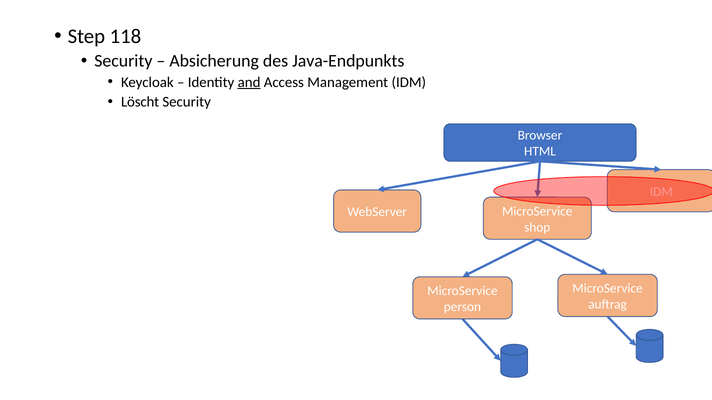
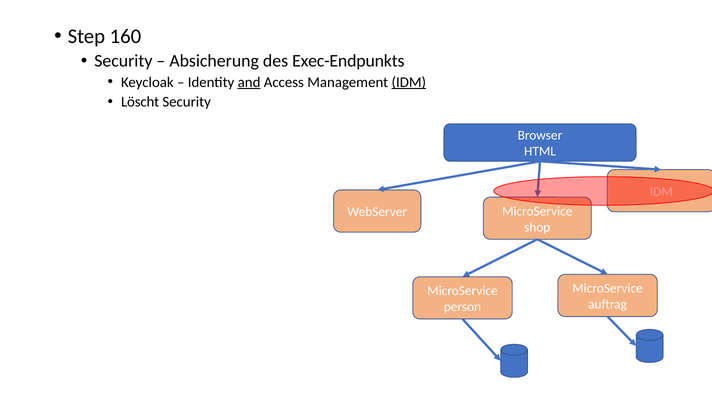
118: 118 -> 160 (125, 36)
Java-Endpunkts: Java-Endpunkts -> Exec-Endpunkts (348, 61)
IDM underline: none -> present (409, 82)
